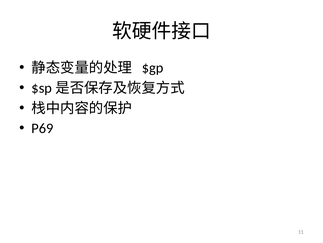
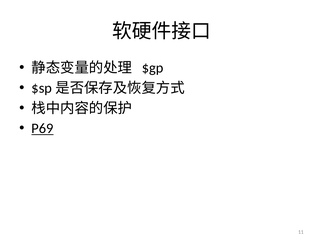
P69 underline: none -> present (42, 128)
